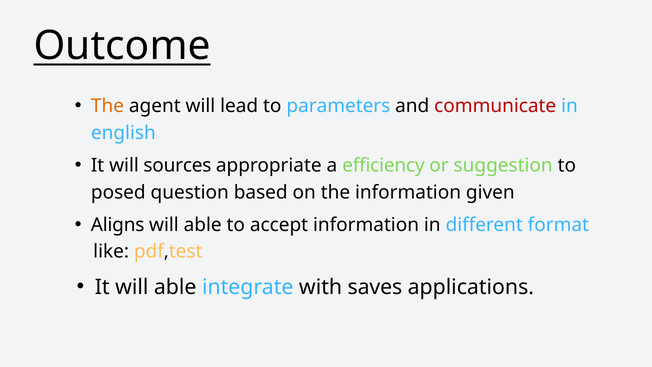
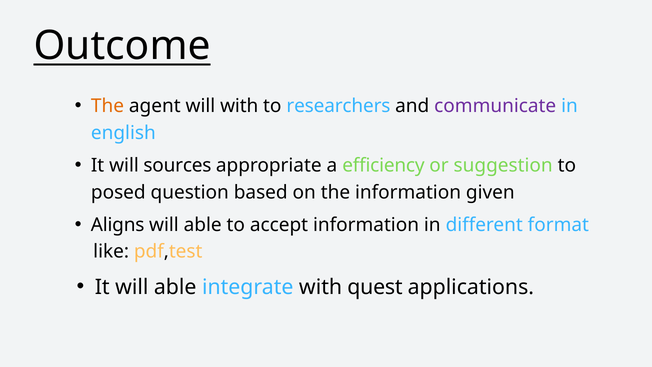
will lead: lead -> with (239, 106)
parameters: parameters -> researchers (338, 106)
communicate colour: red -> purple (495, 106)
saves: saves -> quest (375, 287)
